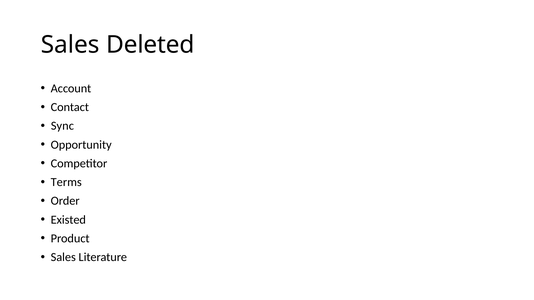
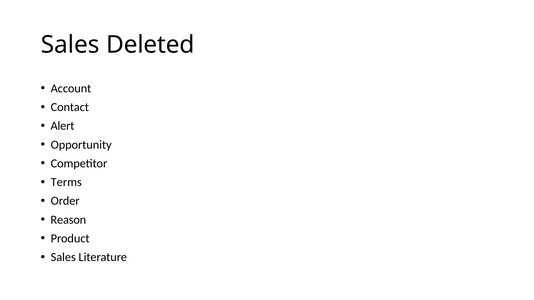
Sync: Sync -> Alert (63, 126)
Existed: Existed -> Reason (68, 220)
